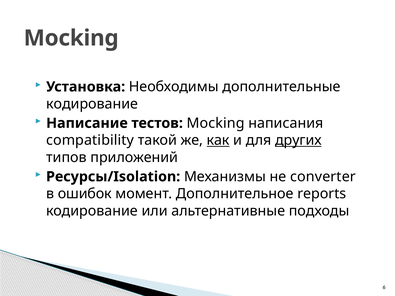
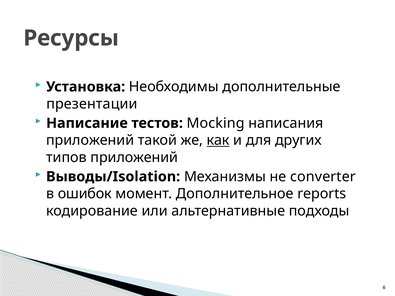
Mocking: Mocking -> Ресурсы (71, 38)
кодирование: кодирование -> презентации (92, 104)
compatibility: compatibility -> приложений (90, 140)
других underline: present -> none (298, 140)
Ресурсы/Isolation: Ресурсы/Isolation -> Выводы/Isolation (113, 177)
